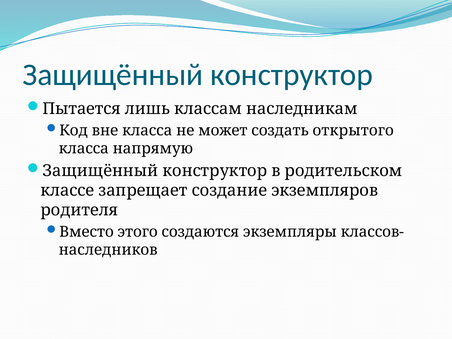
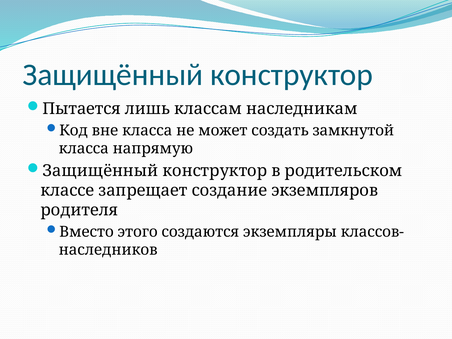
открытого: открытого -> замкнутой (353, 131)
